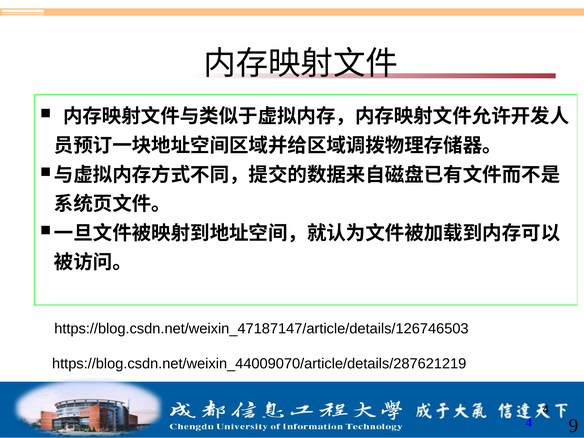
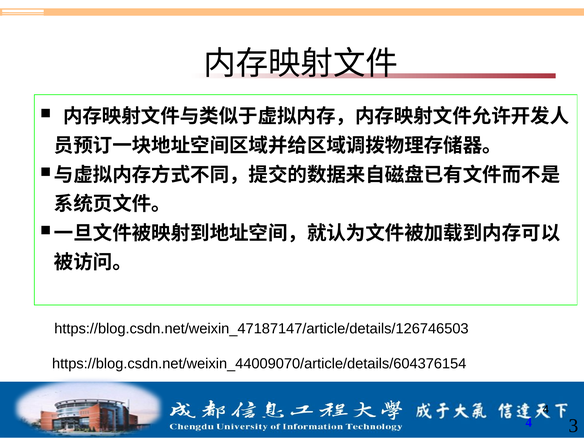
https://blog.csdn.net/weixin_44009070/article/details/287621219: https://blog.csdn.net/weixin_44009070/article/details/287621219 -> https://blog.csdn.net/weixin_44009070/article/details/604376154 (259, 364)
9: 9 -> 3 (573, 426)
